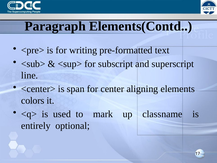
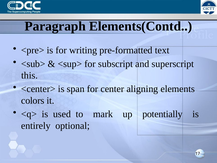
line: line -> this (30, 75)
classname: classname -> potentially (162, 114)
